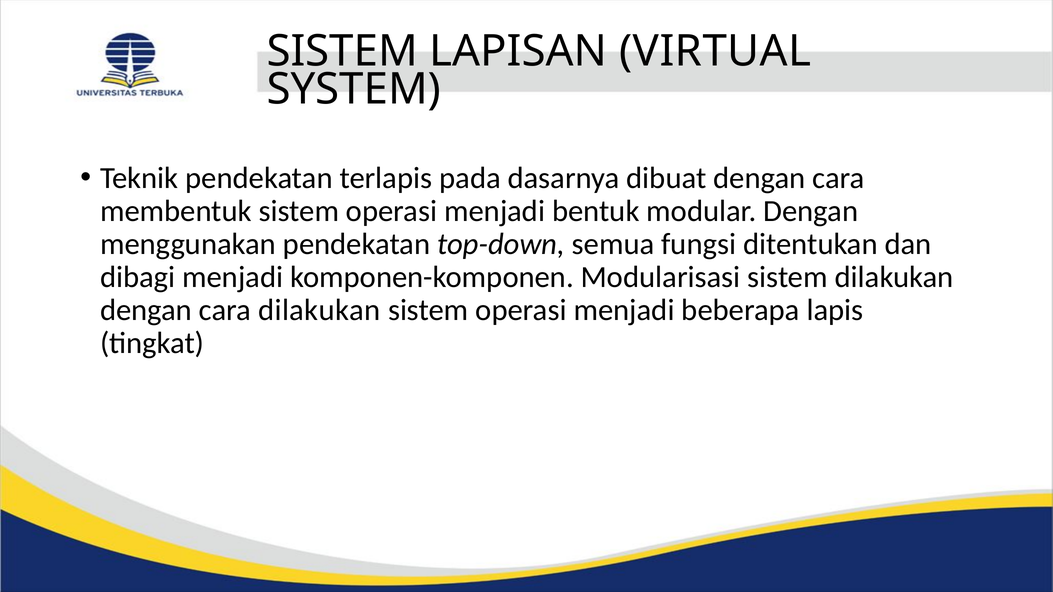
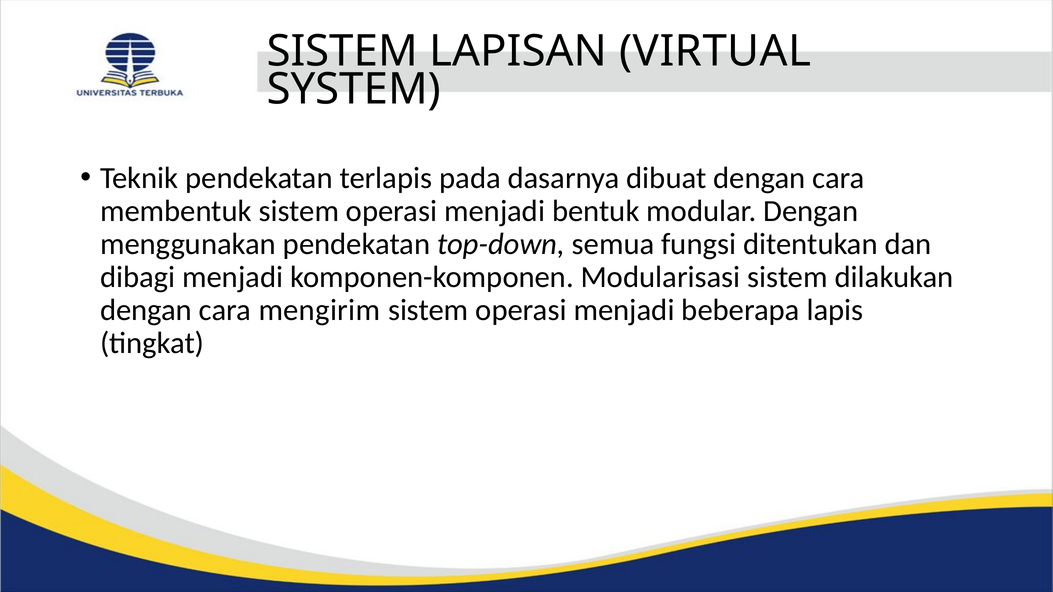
cara dilakukan: dilakukan -> mengirim (319, 310)
